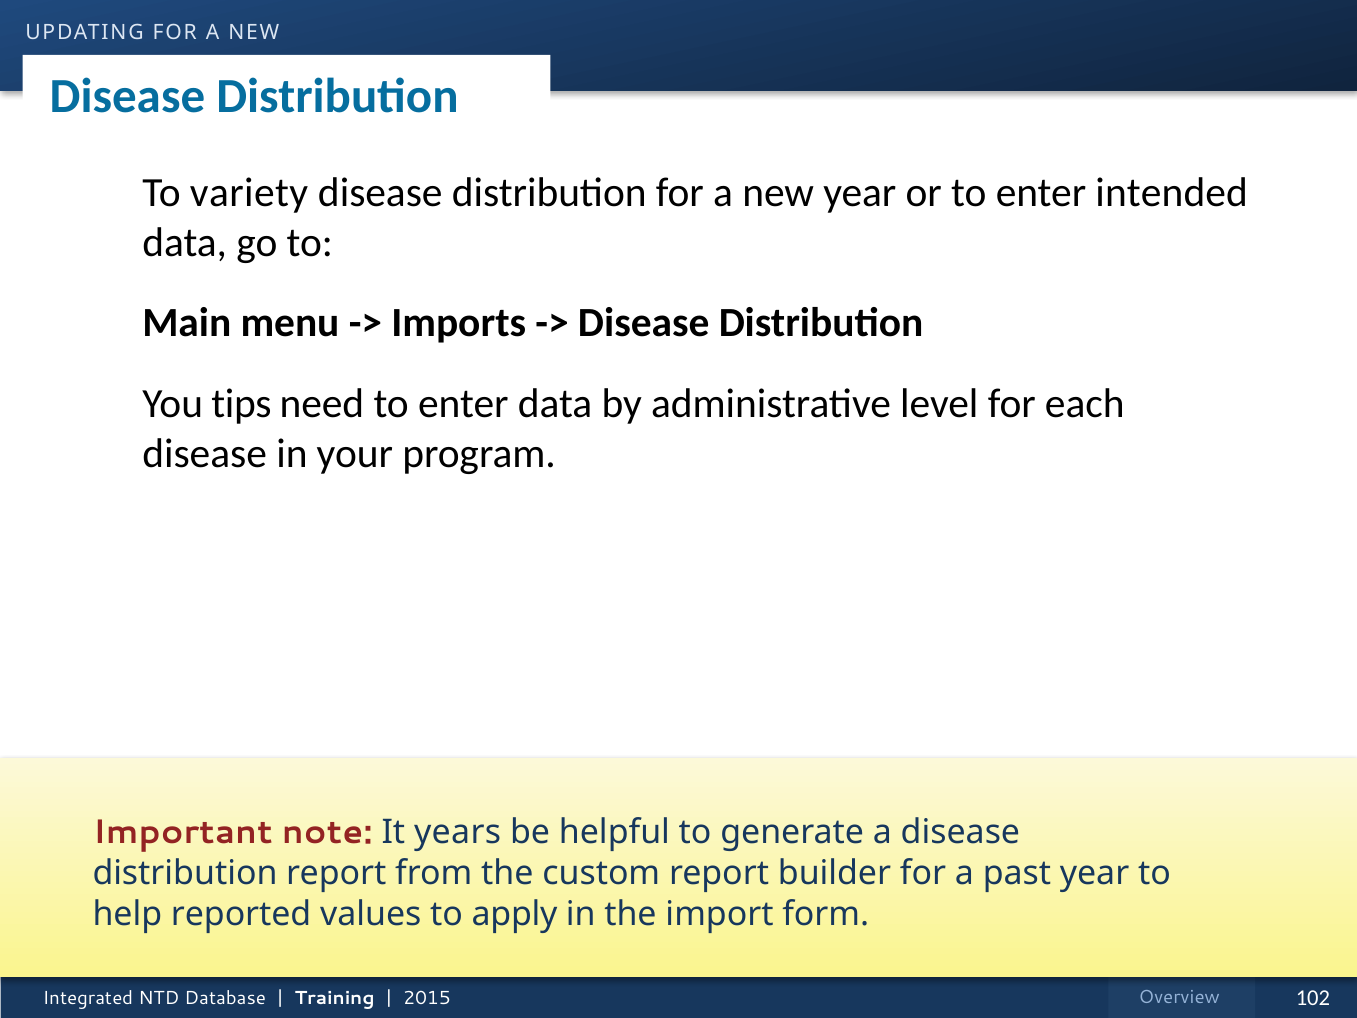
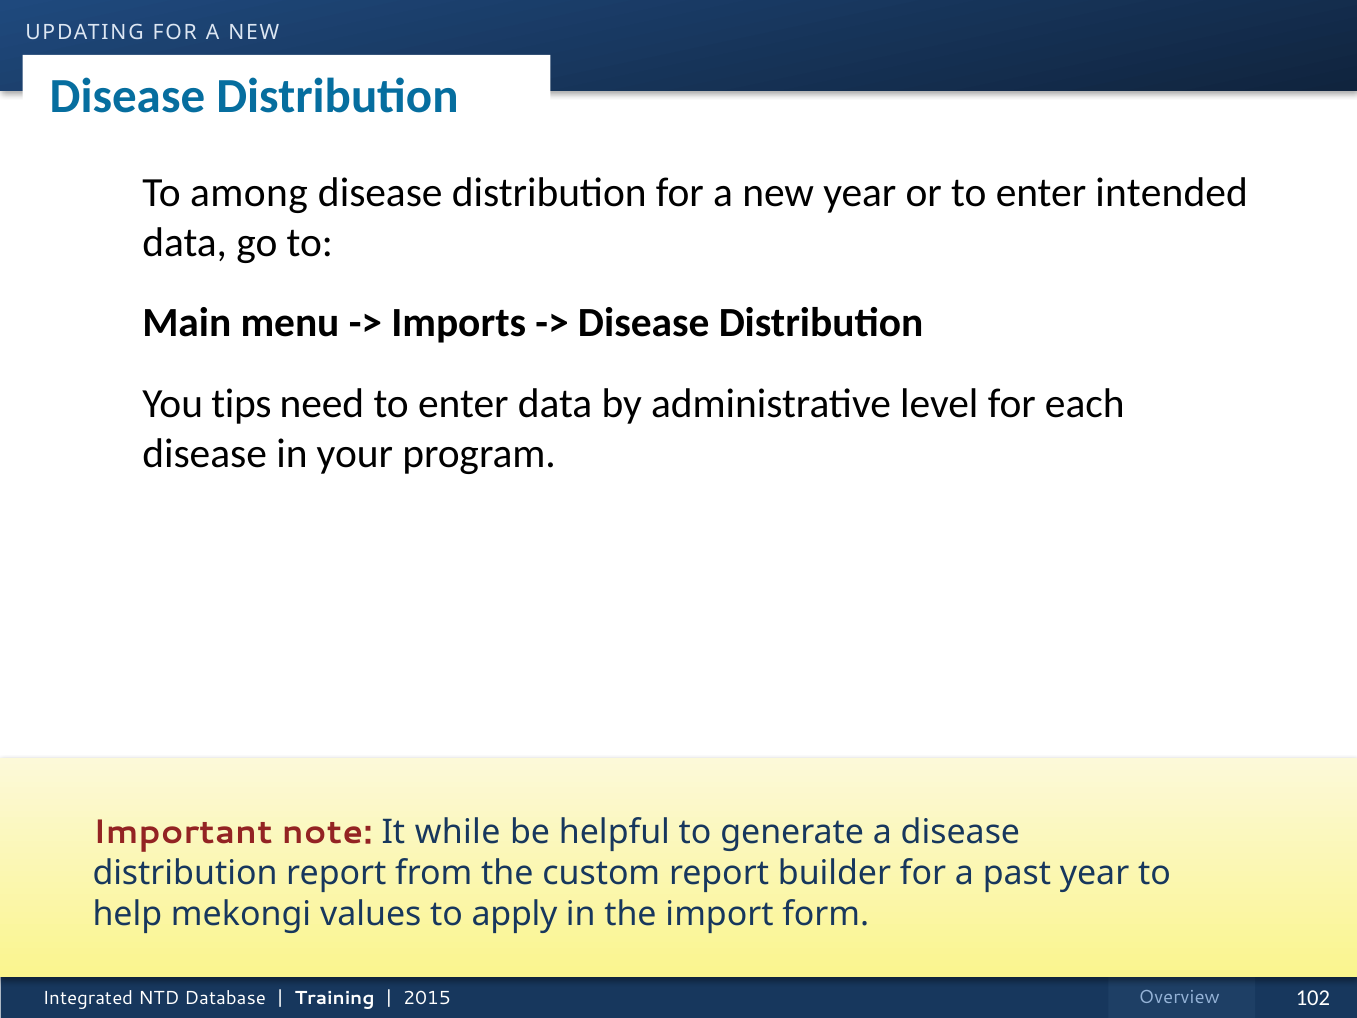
variety: variety -> among (249, 193)
years: years -> while (458, 832)
reported: reported -> mekongi (241, 914)
